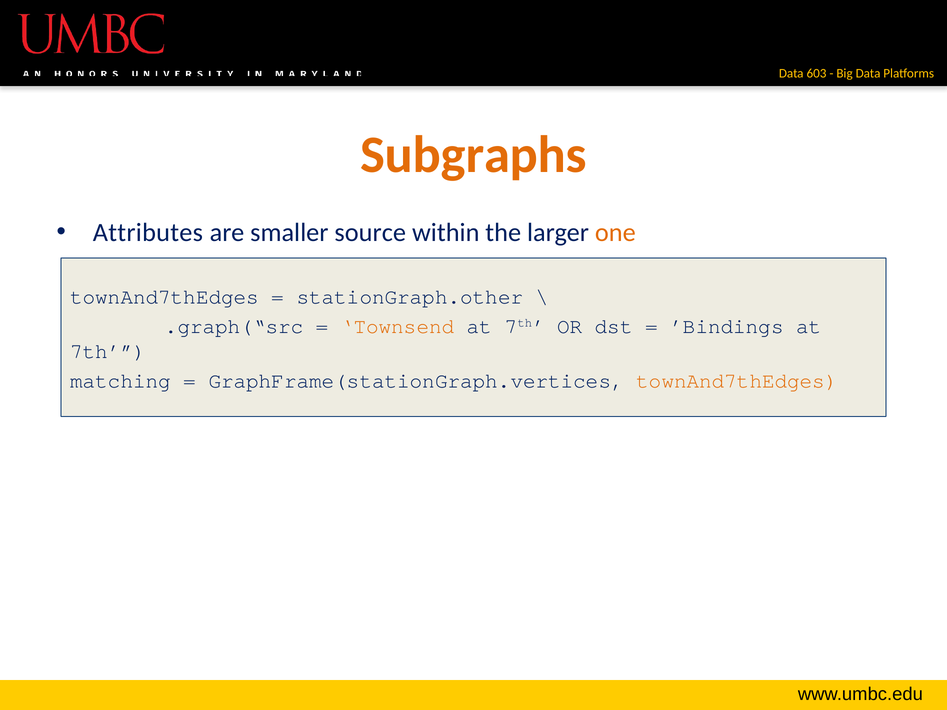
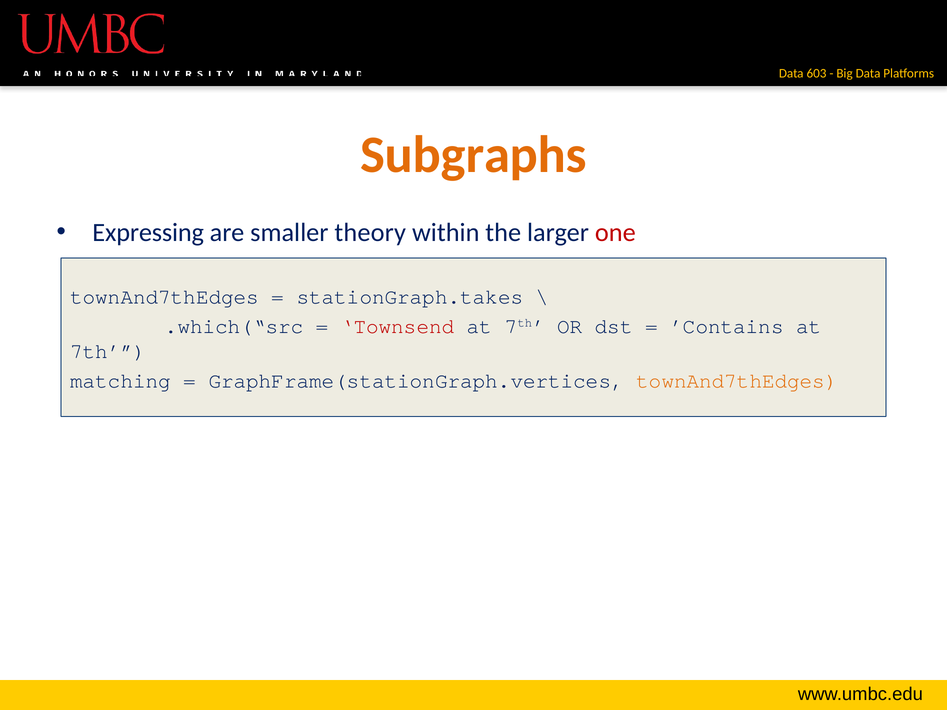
Attributes: Attributes -> Expressing (148, 233)
source: source -> theory (370, 233)
one colour: orange -> red (615, 233)
stationGraph.other: stationGraph.other -> stationGraph.takes (410, 297)
.graph(“src: .graph(“src -> .which(“src (234, 326)
Townsend colour: orange -> red (398, 326)
’Bindings: ’Bindings -> ’Contains (727, 326)
